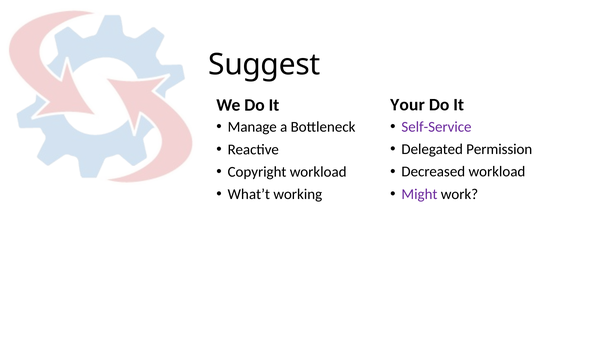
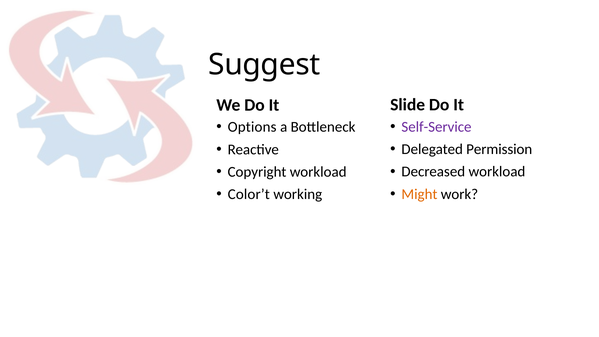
Your: Your -> Slide (408, 105)
Manage: Manage -> Options (252, 127)
Might colour: purple -> orange (419, 194)
What’t: What’t -> Color’t (249, 194)
